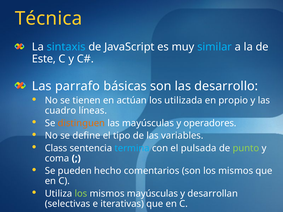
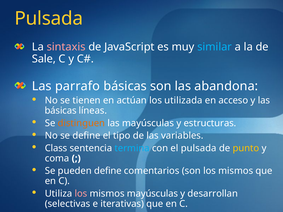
Técnica: Técnica -> Pulsada (49, 19)
sintaxis colour: light blue -> pink (66, 47)
Este: Este -> Sale (44, 59)
desarrollo: desarrollo -> abandona (226, 86)
propio: propio -> acceso (233, 101)
cuadro: cuadro -> básicas (61, 111)
operadores: operadores -> estructuras (210, 123)
punto colour: light green -> yellow (246, 148)
pueden hecho: hecho -> define (108, 171)
los colour: light green -> pink (81, 194)
